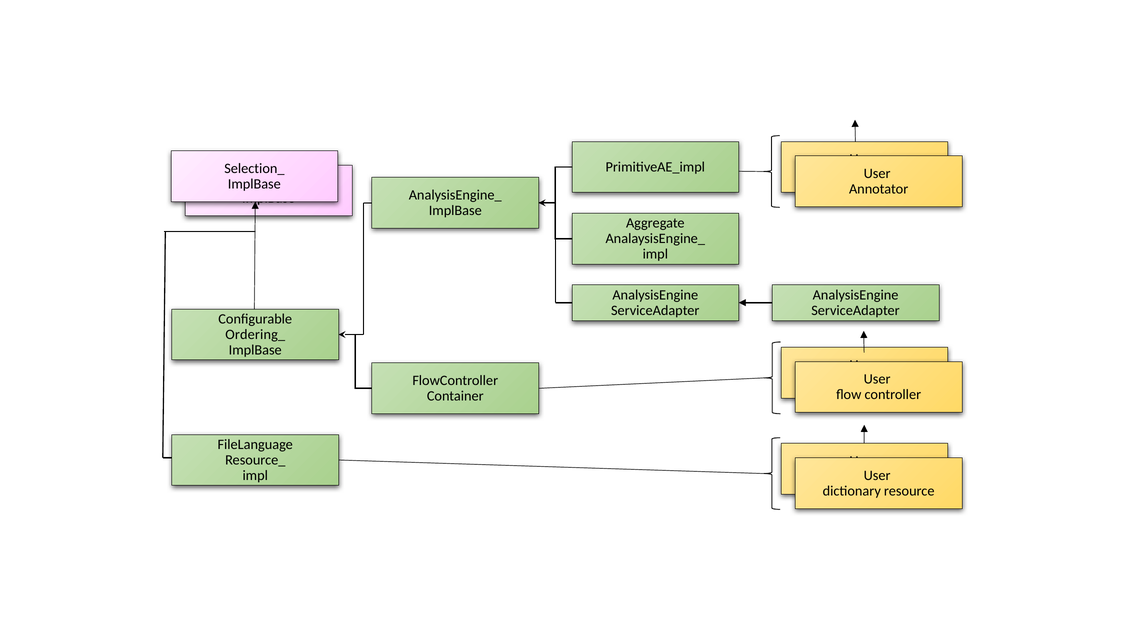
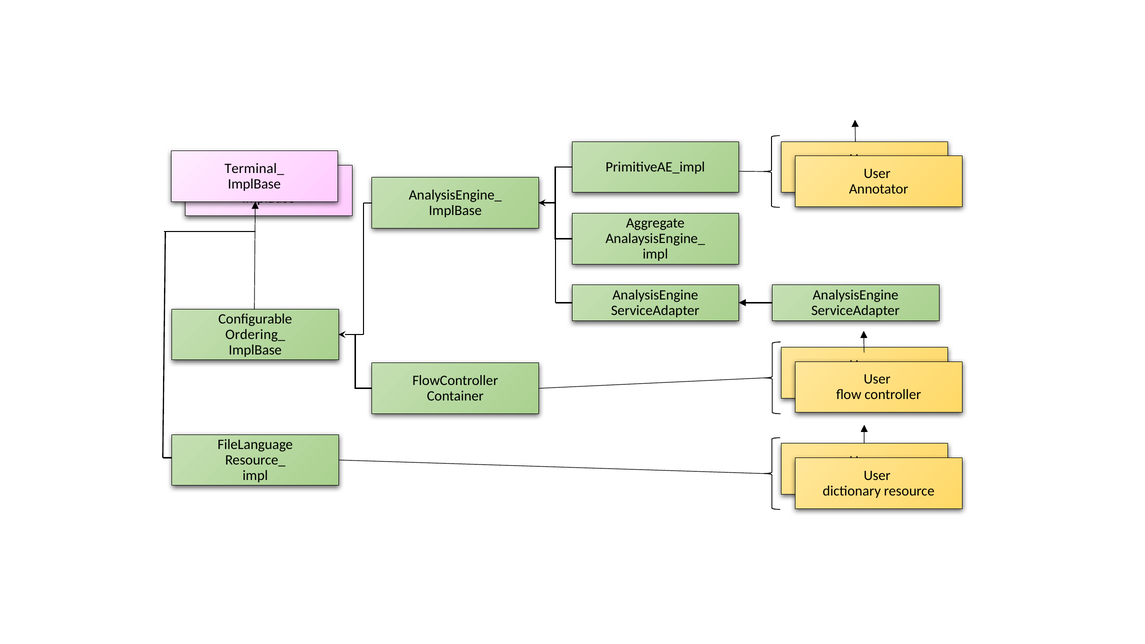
Selection_: Selection_ -> Terminal_ (254, 168)
